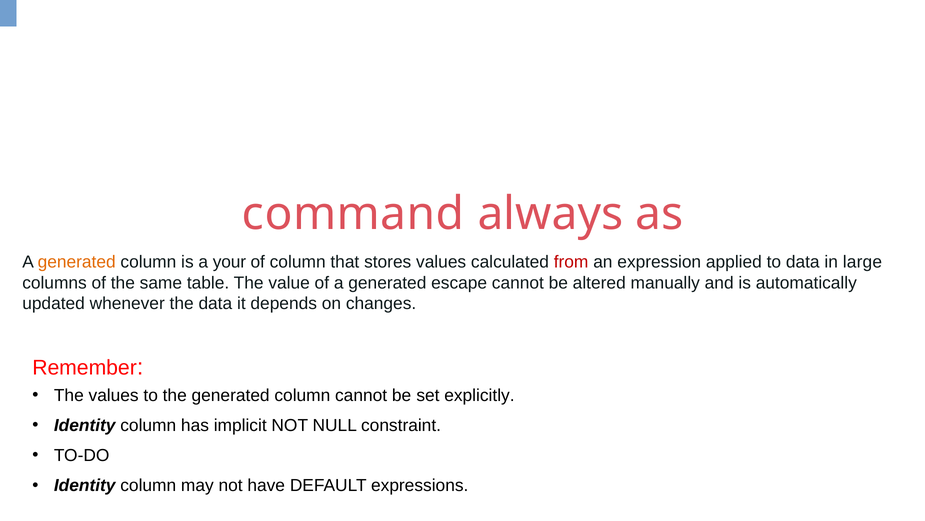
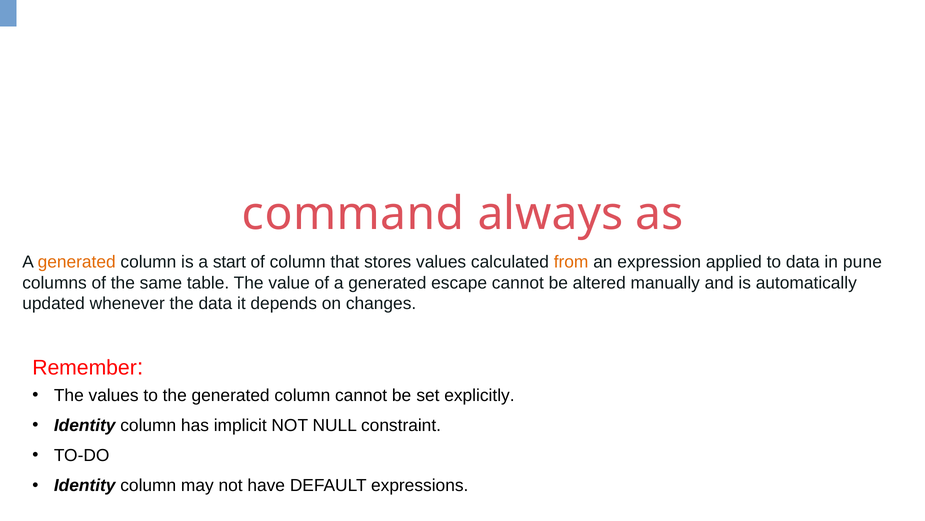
your: your -> start (229, 262)
from colour: red -> orange (571, 262)
large: large -> pune (862, 262)
